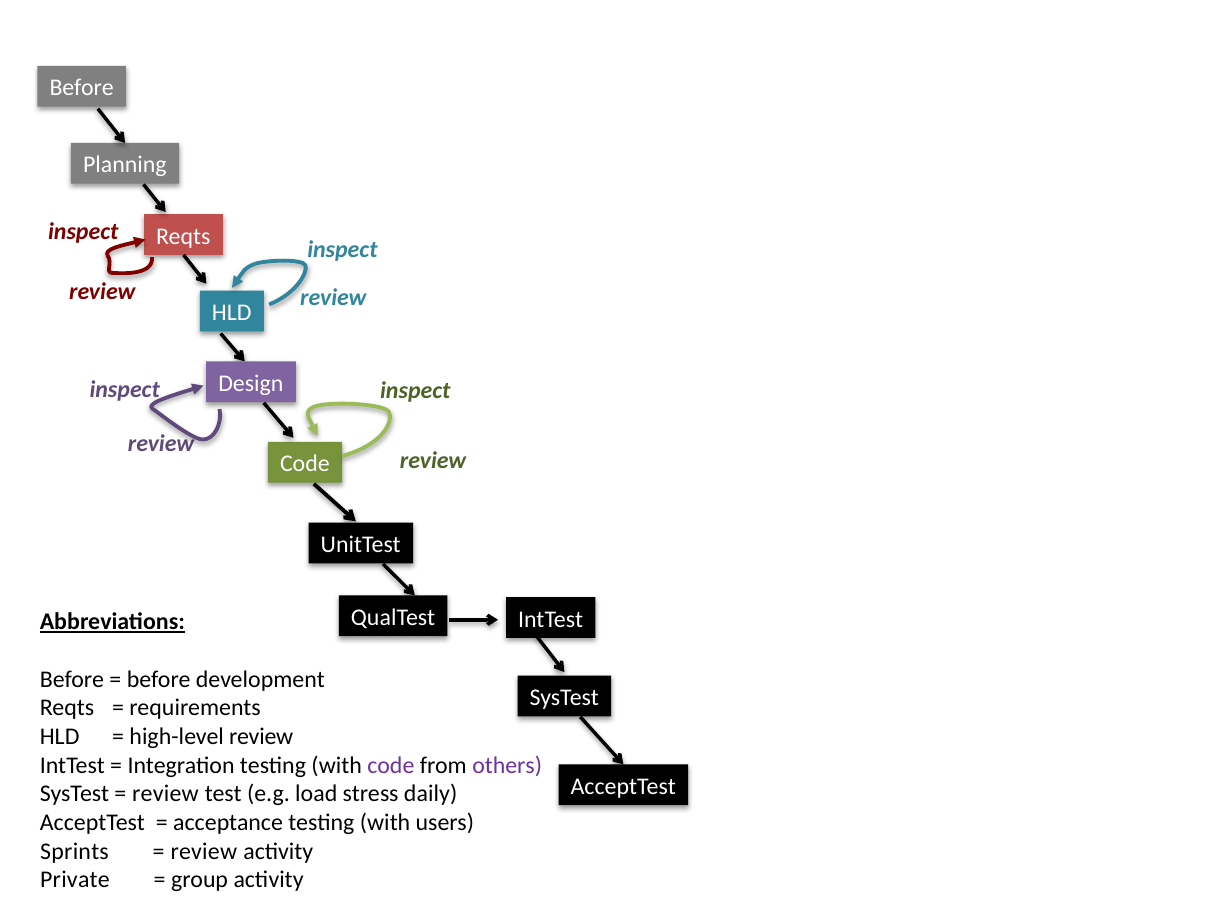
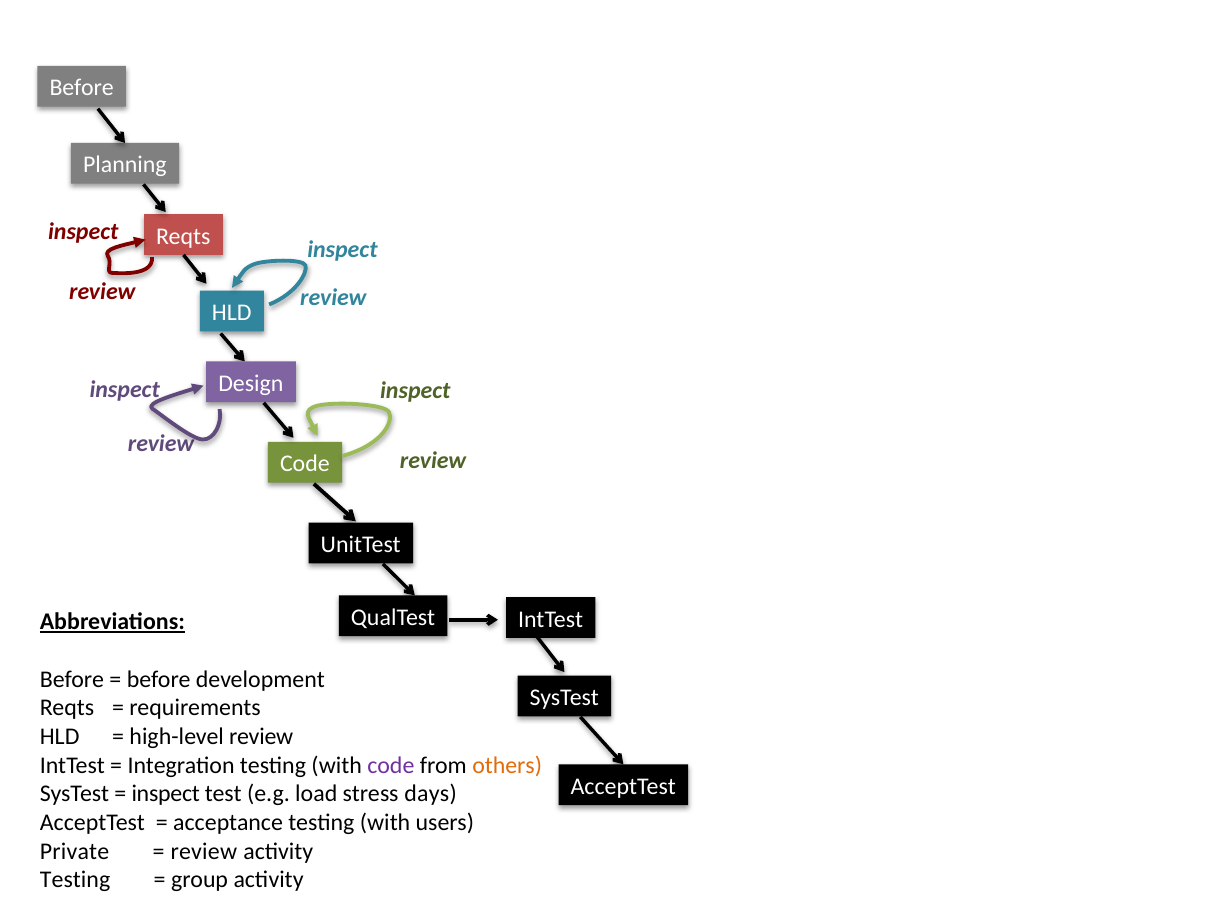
others colour: purple -> orange (507, 765)
review: review -> inspect (166, 794)
daily: daily -> days (431, 794)
Sprints: Sprints -> Private (75, 851)
Private: Private -> Testing (75, 880)
